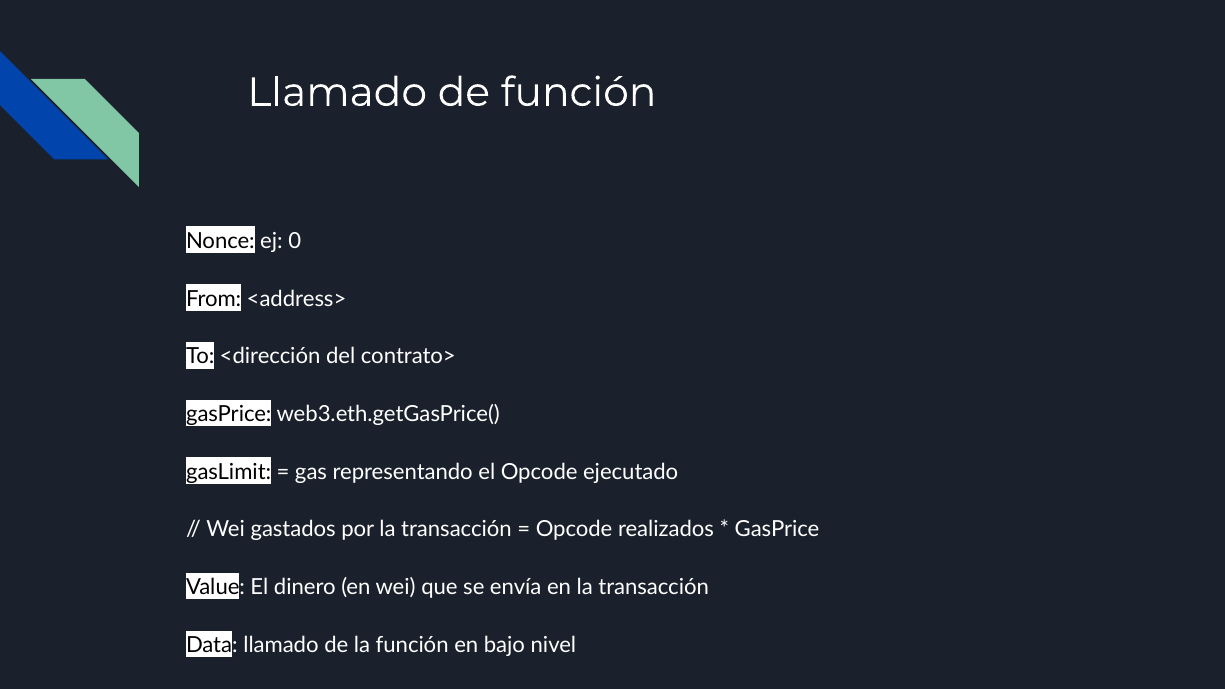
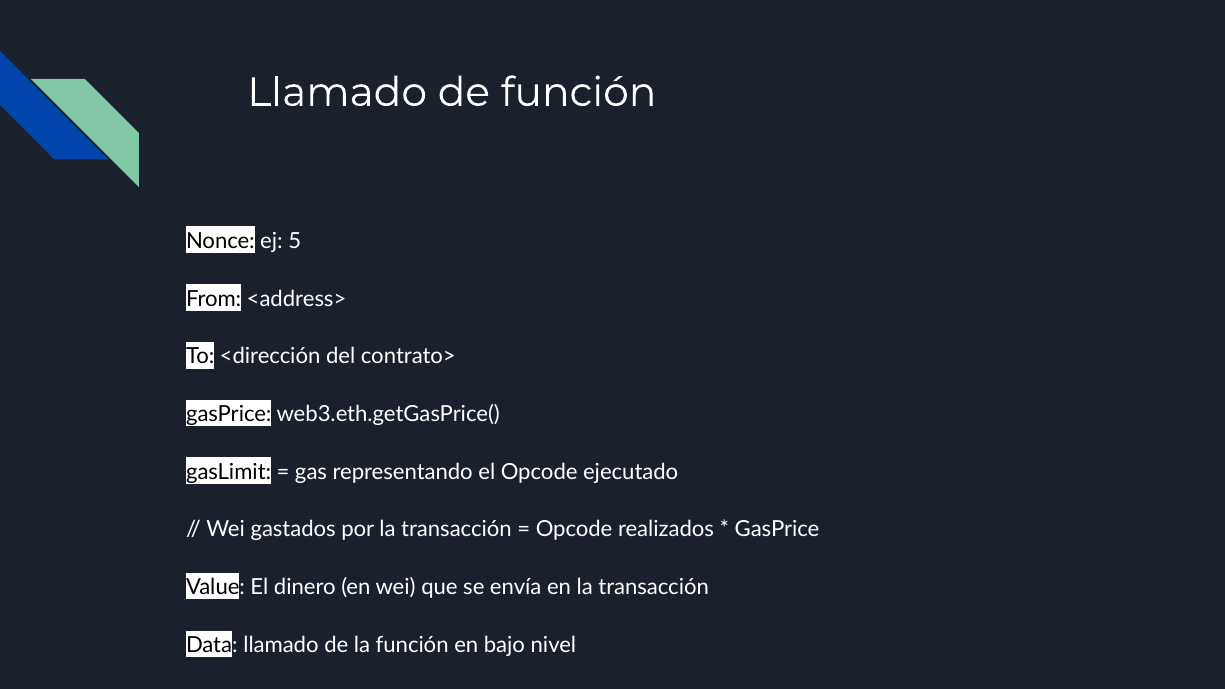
0: 0 -> 5 (295, 241)
